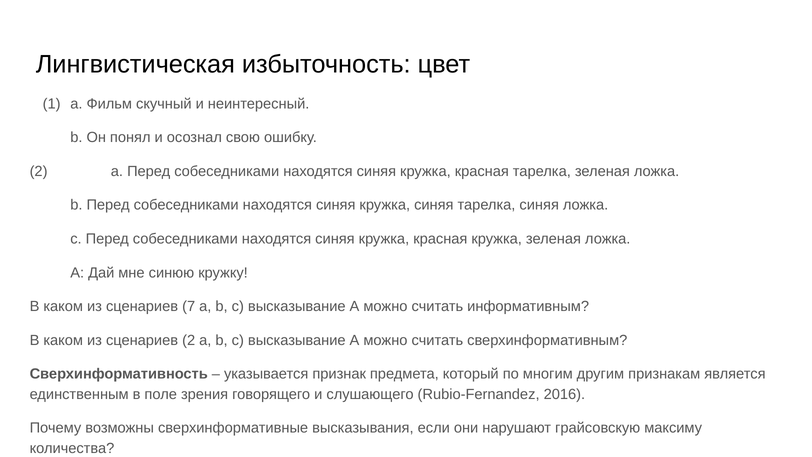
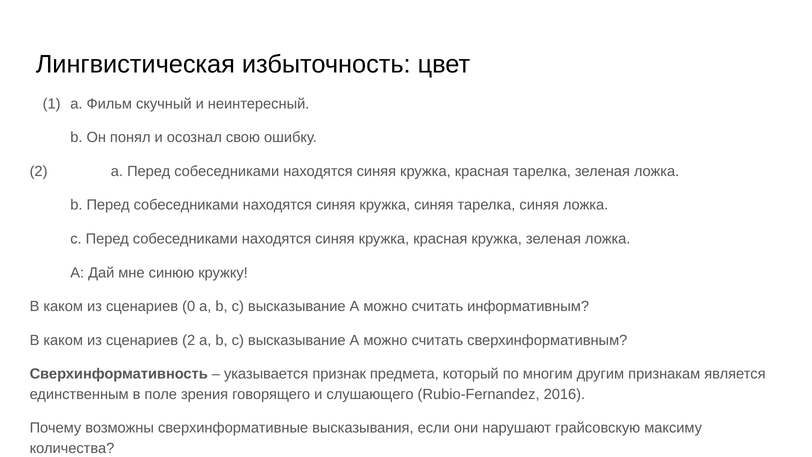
7: 7 -> 0 (189, 306)
